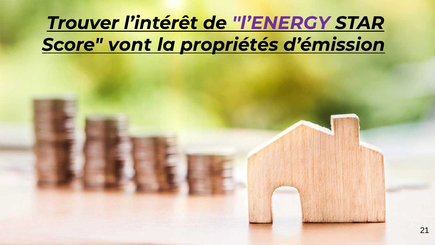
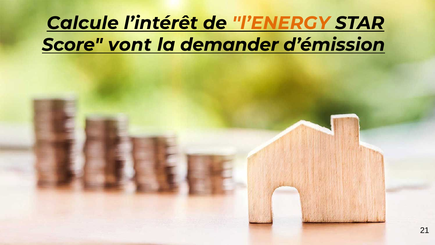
Trouver: Trouver -> Calcule (83, 23)
l’ENERGY colour: purple -> orange (281, 23)
propriétés: propriétés -> demander (229, 45)
